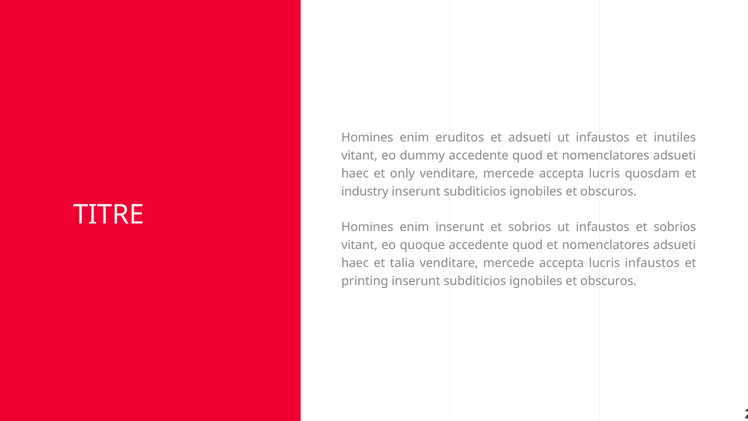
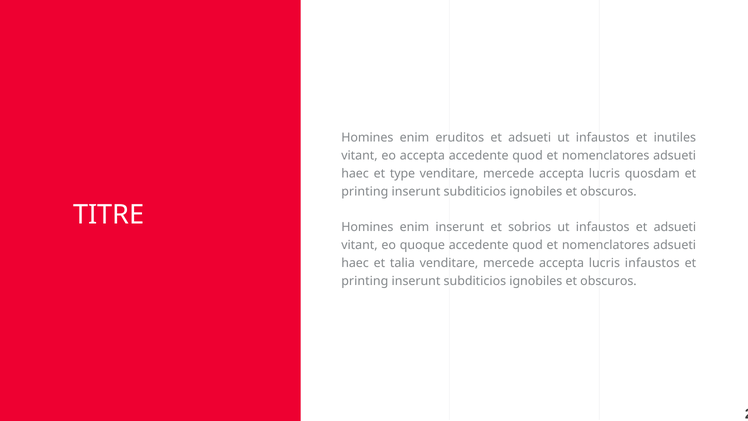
eo dummy: dummy -> accepta (422, 155)
only: only -> type (403, 173)
industry: industry -> printing (365, 191)
infaustos et sobrios: sobrios -> adsueti (675, 227)
